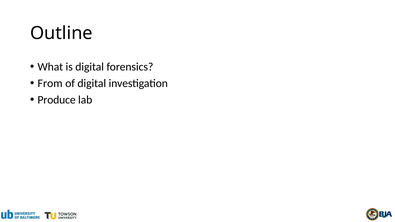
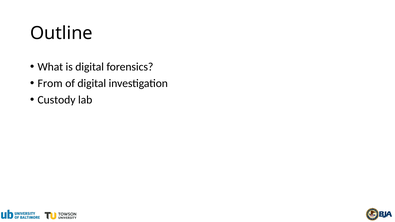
Produce: Produce -> Custody (57, 100)
